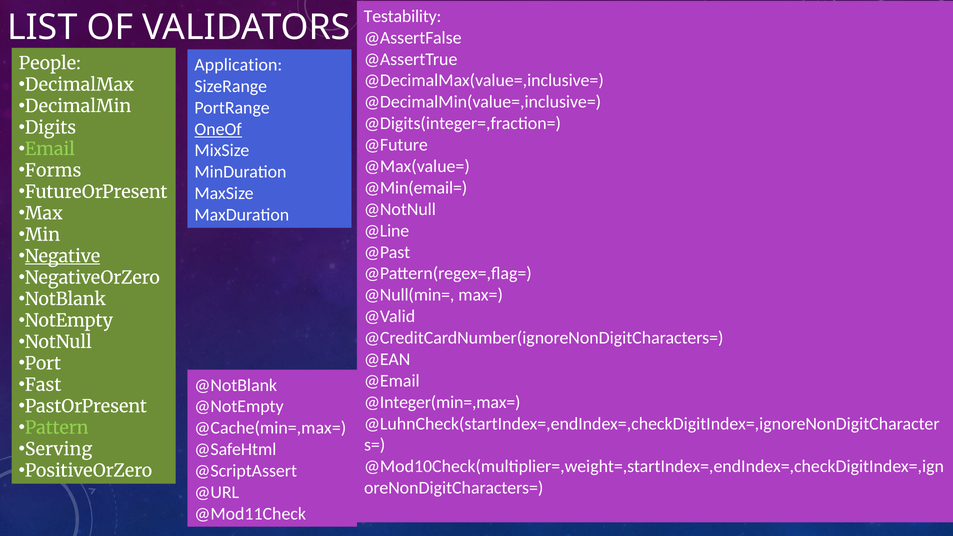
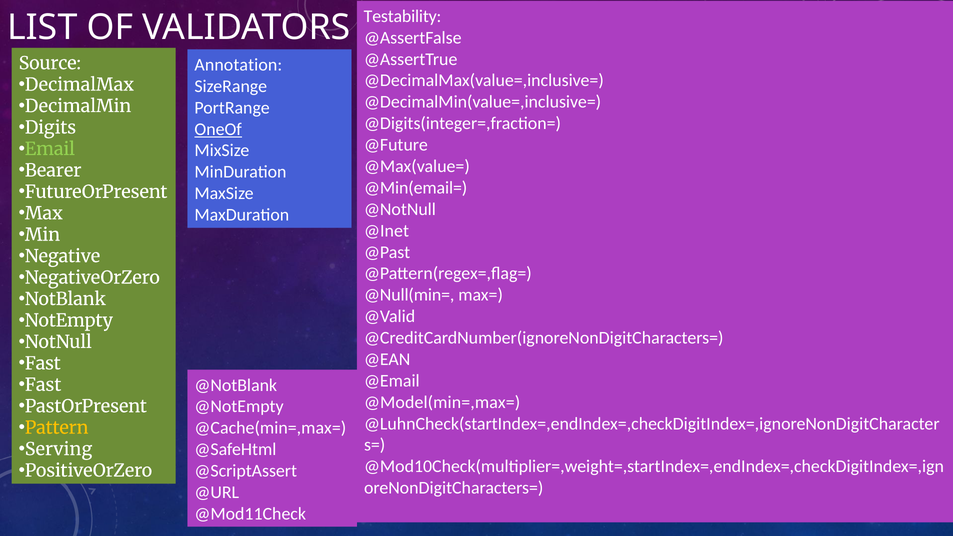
Application: Application -> Annotation (238, 65)
People: People -> Source (50, 63)
Forms: Forms -> Bearer (53, 171)
@Line: @Line -> @Inet (386, 231)
Negative underline: present -> none (62, 256)
Port: Port -> Fast (43, 364)
@Integer(min=,max=: @Integer(min=,max= -> @Model(min=,max= (442, 402)
Pattern colour: light green -> yellow (57, 428)
